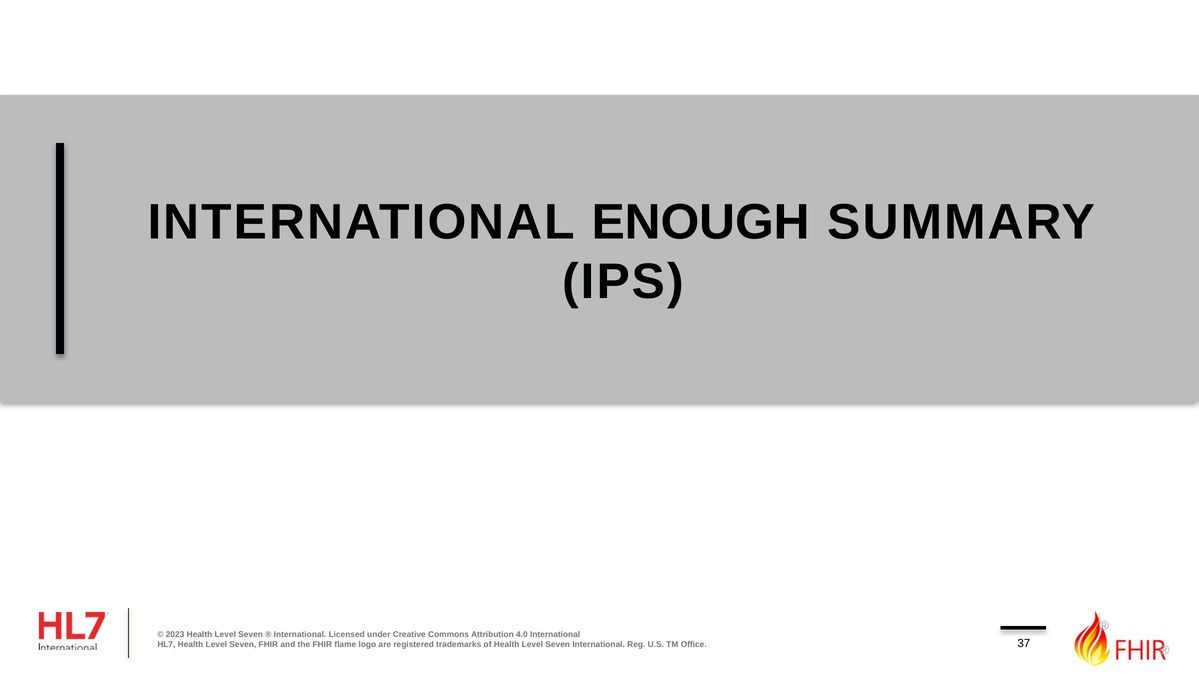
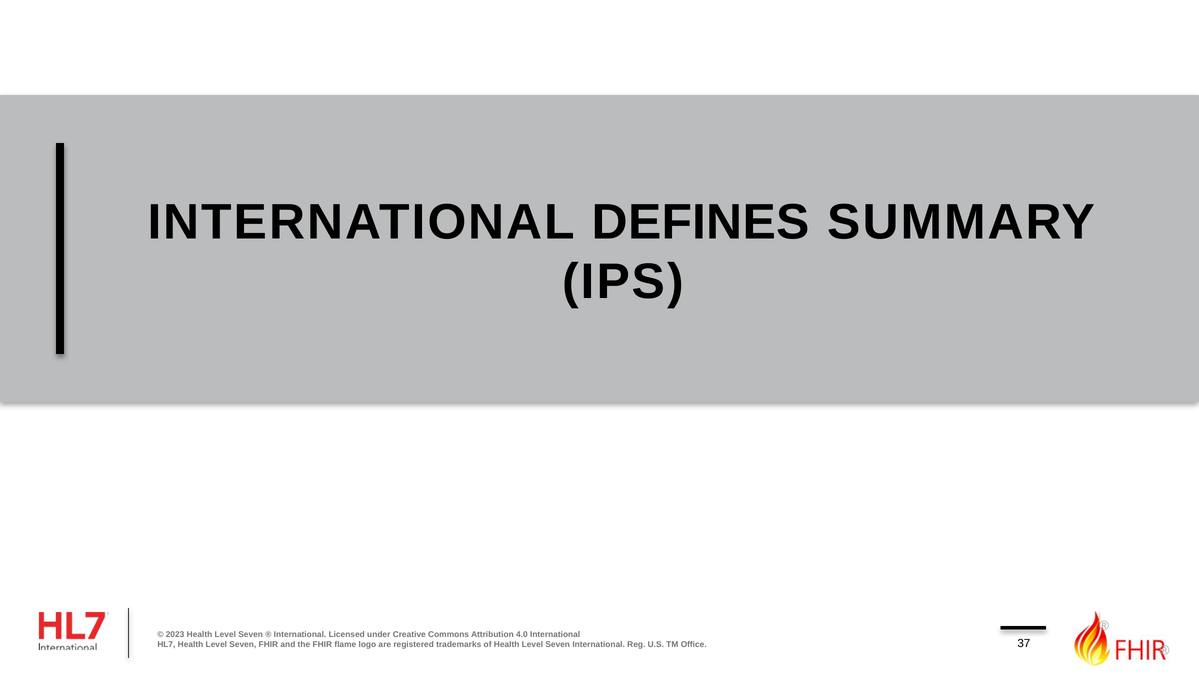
ENOUGH: ENOUGH -> DEFINES (701, 222)
